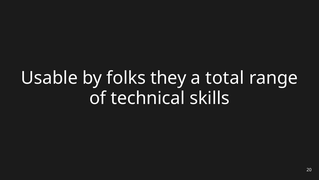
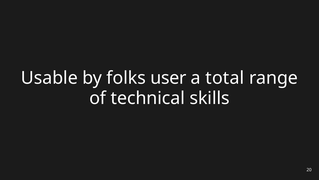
they: they -> user (168, 78)
